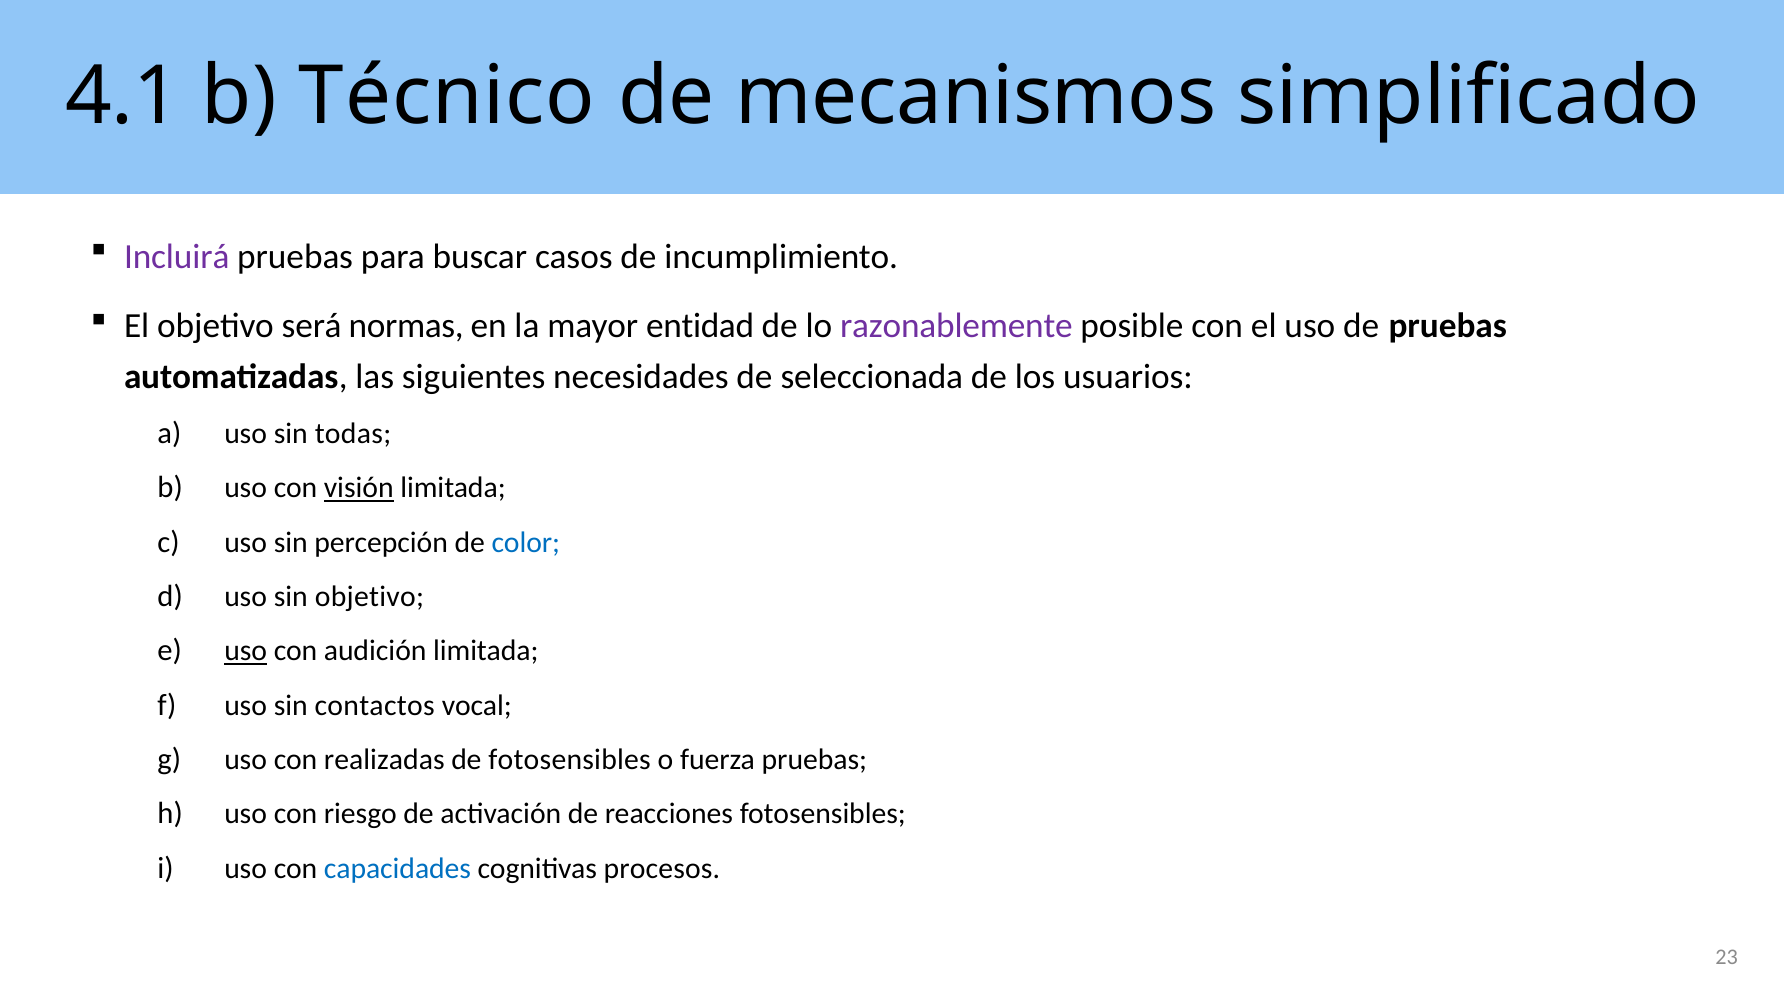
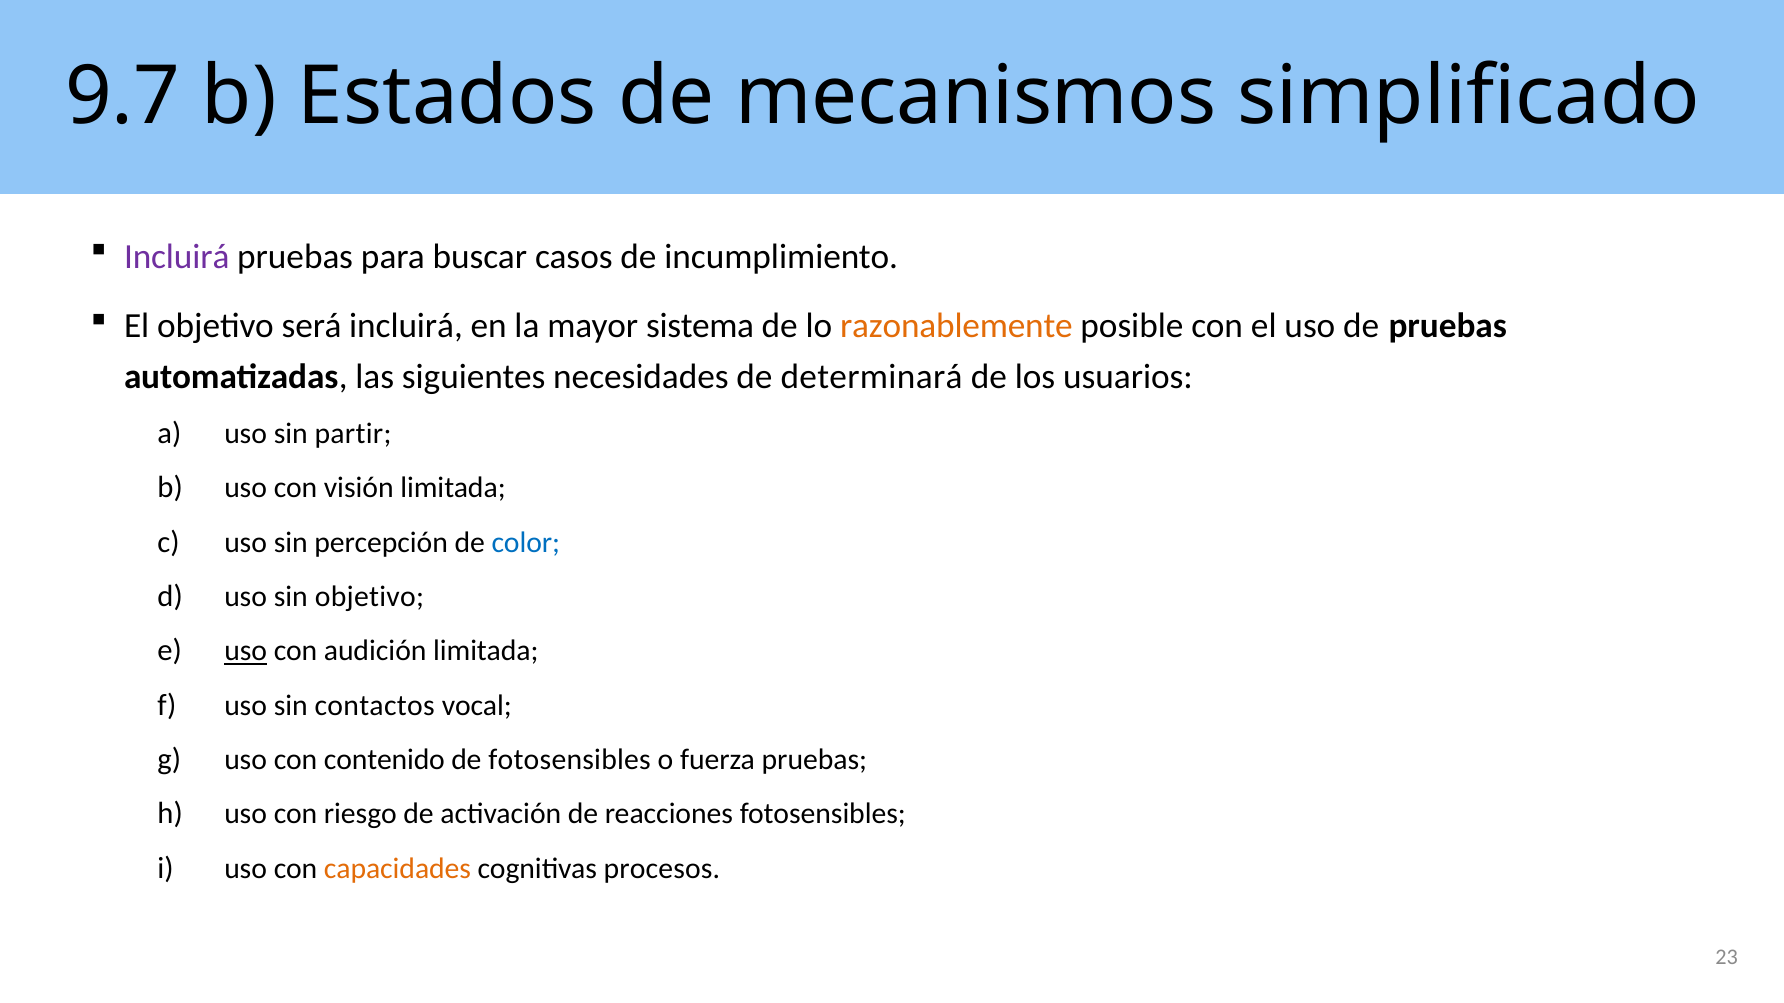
4.1: 4.1 -> 9.7 (123, 96)
Técnico: Técnico -> Estados (447, 96)
será normas: normas -> incluirá (406, 326)
entidad: entidad -> sistema (700, 326)
razonablemente colour: purple -> orange (956, 326)
seleccionada: seleccionada -> determinará (872, 377)
todas: todas -> partir (353, 434)
visión underline: present -> none (359, 488)
realizadas: realizadas -> contenido (384, 760)
capacidades colour: blue -> orange (397, 869)
